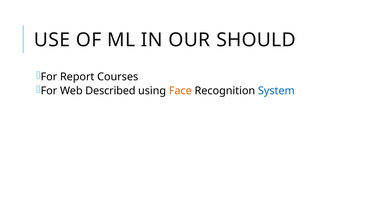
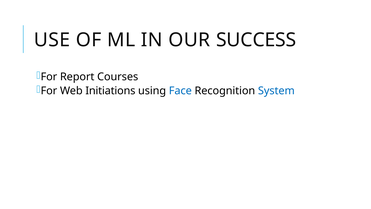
SHOULD: SHOULD -> SUCCESS (256, 40)
Described: Described -> Initiations (110, 91)
Face colour: orange -> blue (180, 91)
